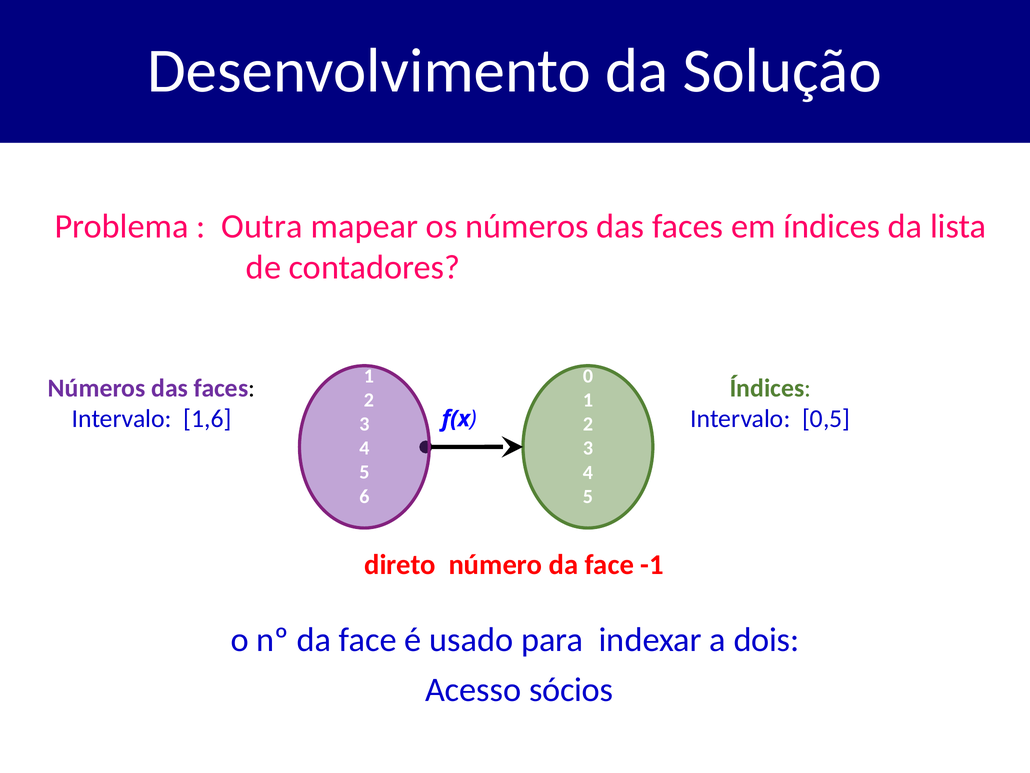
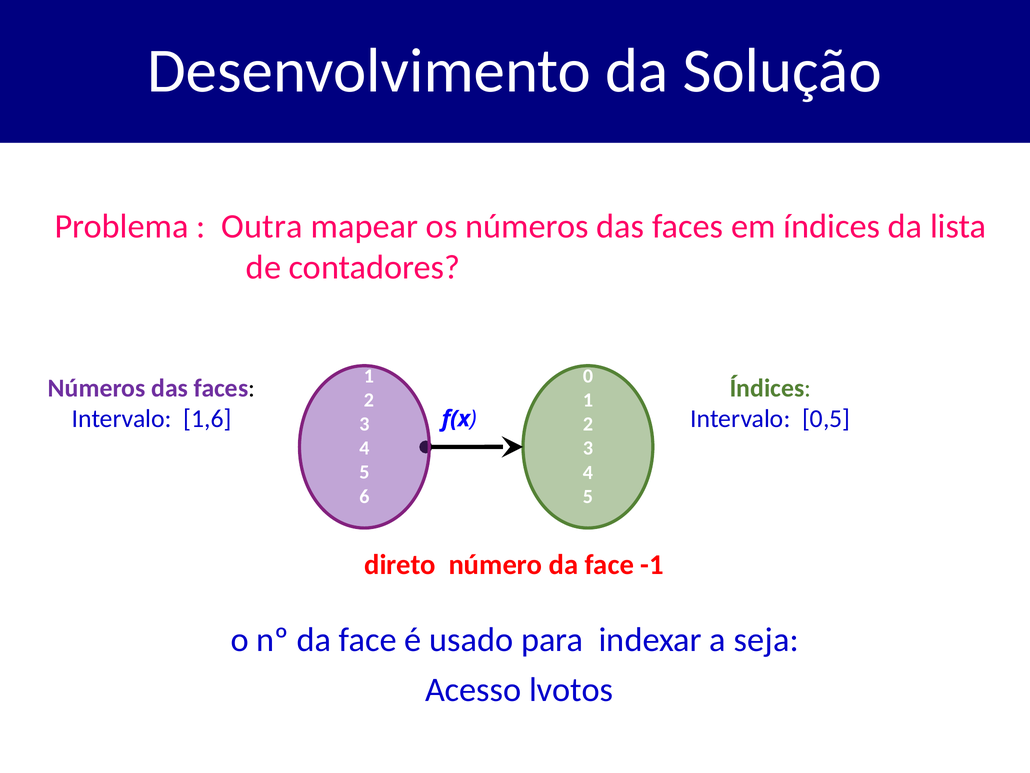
dois: dois -> seja (766, 640)
sócios: sócios -> lvotos (571, 689)
